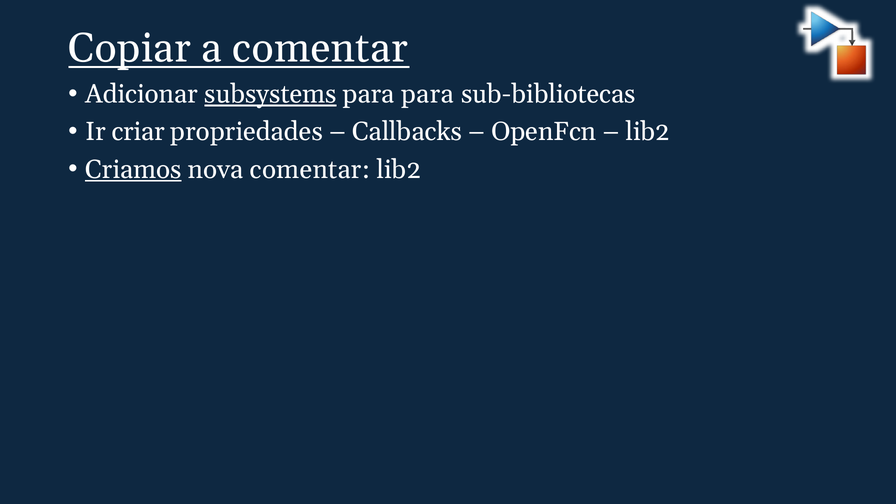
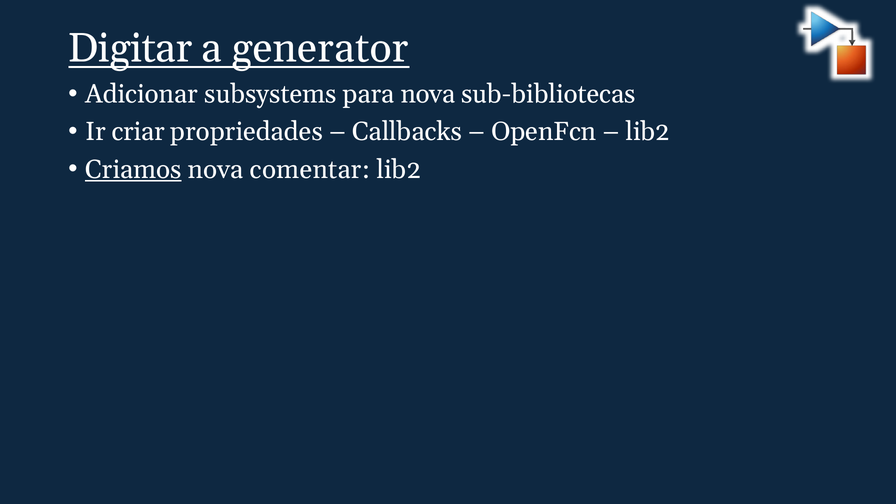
Copiar: Copiar -> Digitar (130, 48)
a comentar: comentar -> generator (320, 48)
subsystems underline: present -> none (270, 94)
para para: para -> nova (428, 94)
